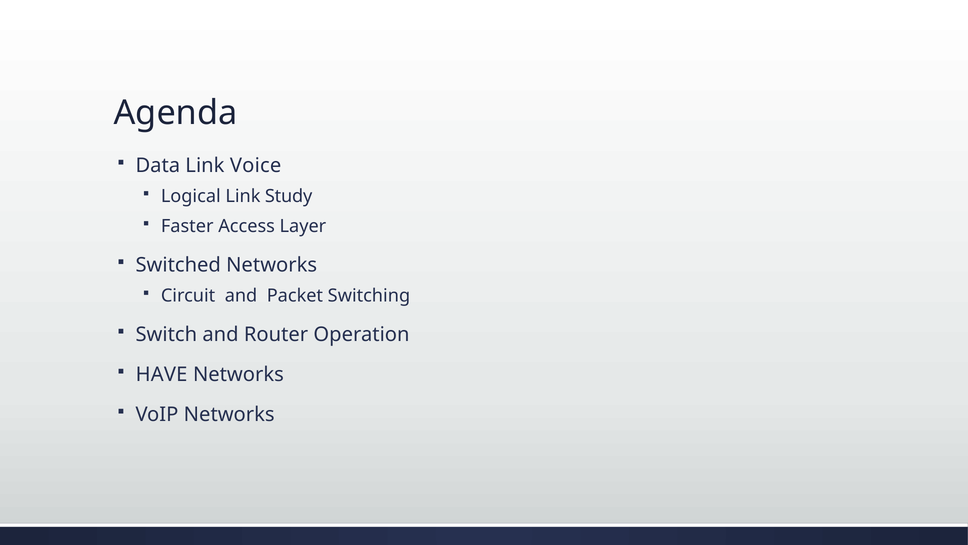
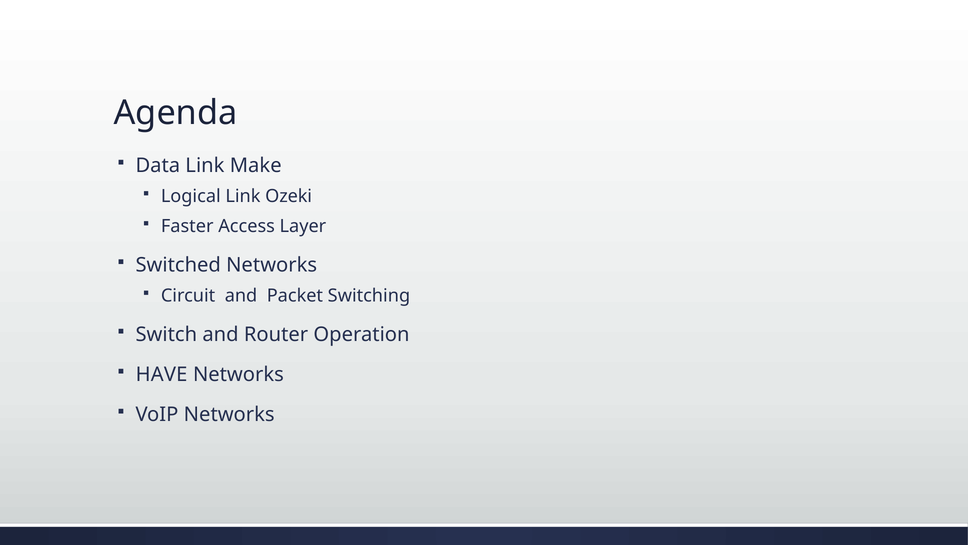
Voice: Voice -> Make (256, 165)
Study: Study -> Ozeki (289, 196)
